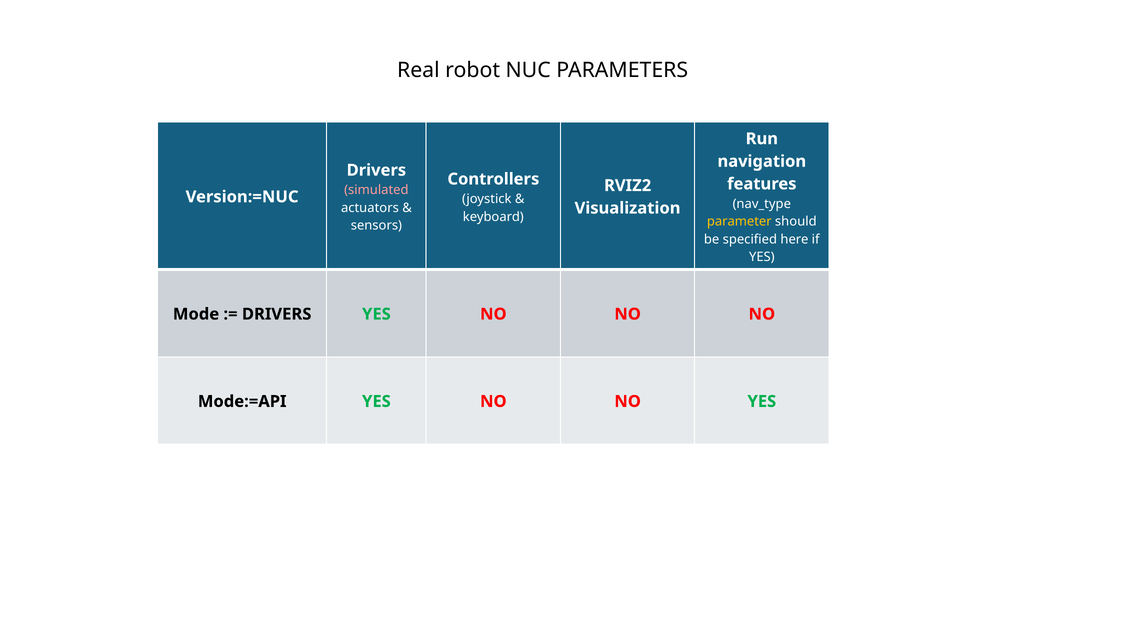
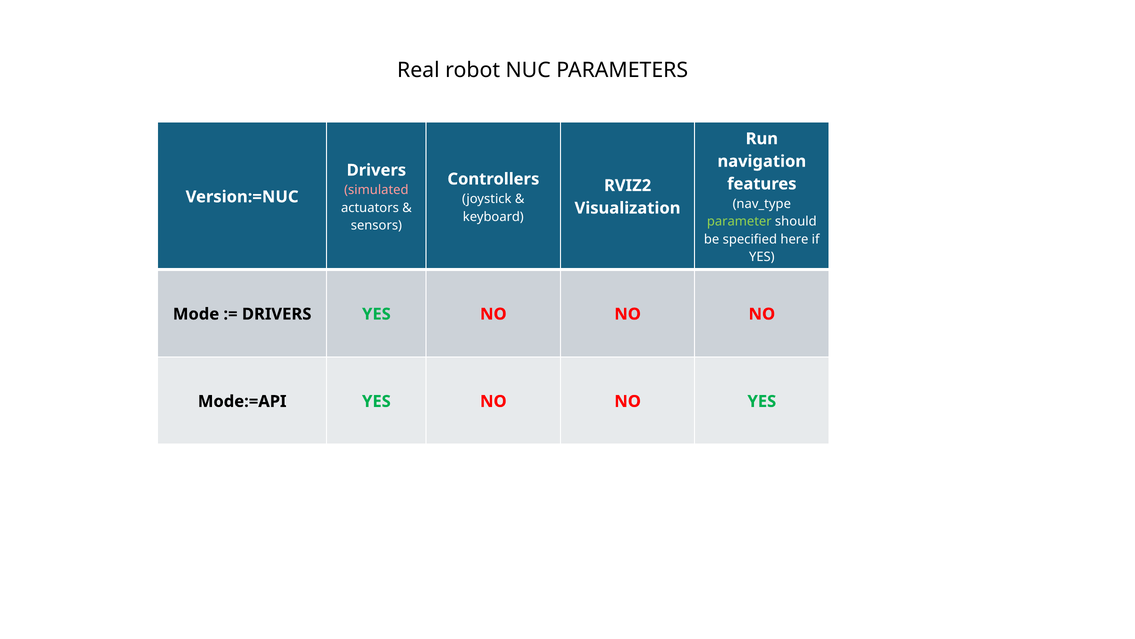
parameter colour: yellow -> light green (739, 221)
